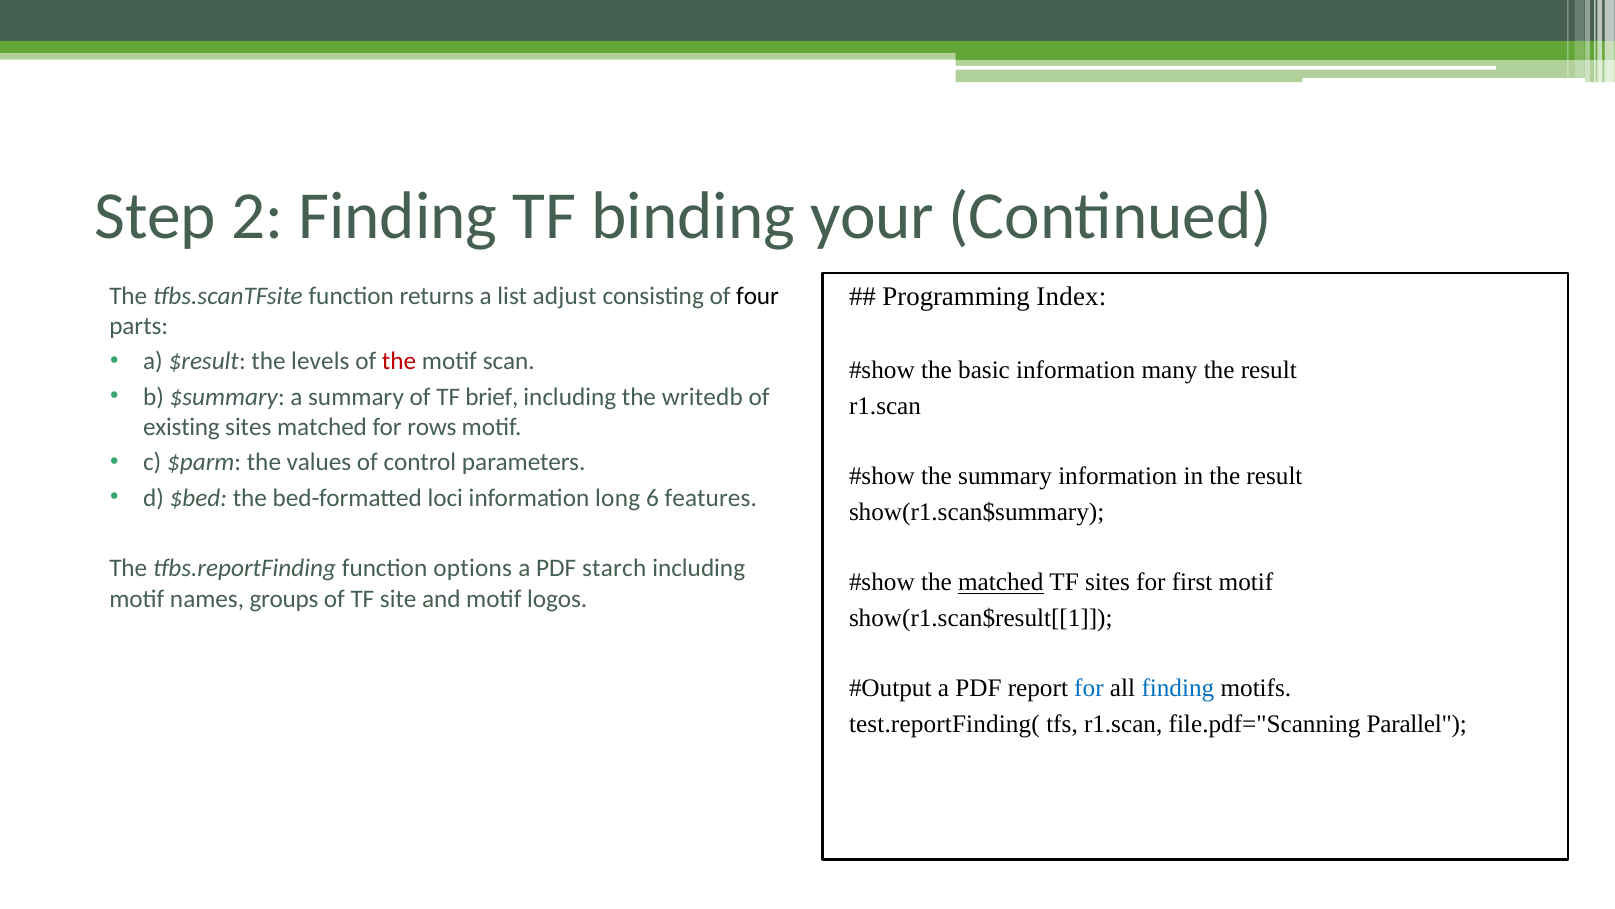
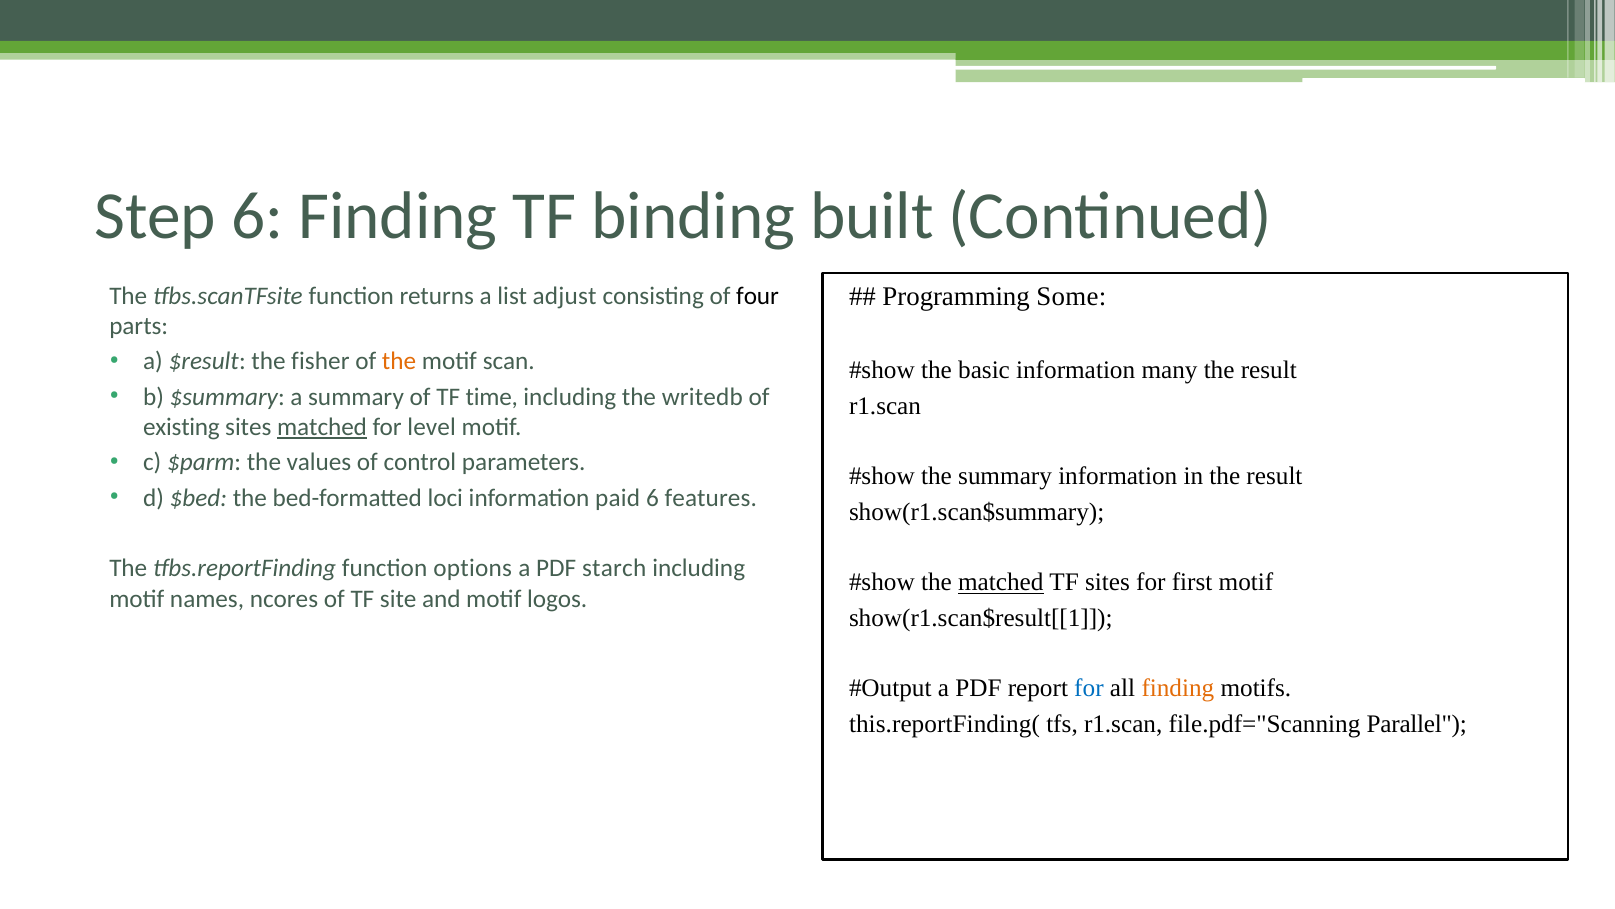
Step 2: 2 -> 6 (257, 216)
your: your -> built (872, 216)
Index: Index -> Some (1071, 297)
levels: levels -> fisher (320, 361)
the colour: red -> orange (399, 361)
brief: brief -> time (492, 397)
matched underline: none -> present (322, 427)
rows: rows -> level (432, 427)
long: long -> paid (618, 497)
groups: groups -> ncores (284, 598)
finding colour: blue -> orange (1178, 688)
test.reportFinding(: test.reportFinding( -> this.reportFinding( (944, 723)
